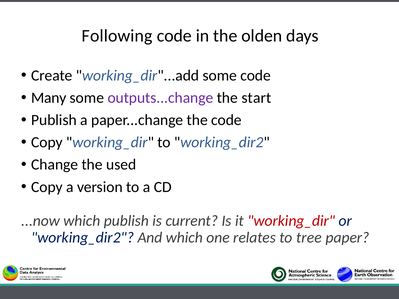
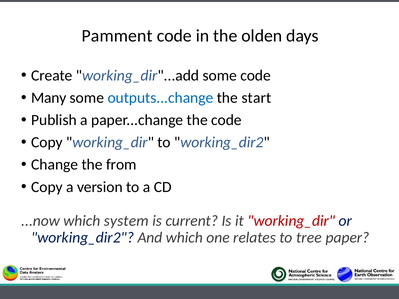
Following: Following -> Pamment (117, 36)
outputs...change colour: purple -> blue (160, 98)
used: used -> from (121, 165)
which publish: publish -> system (126, 221)
